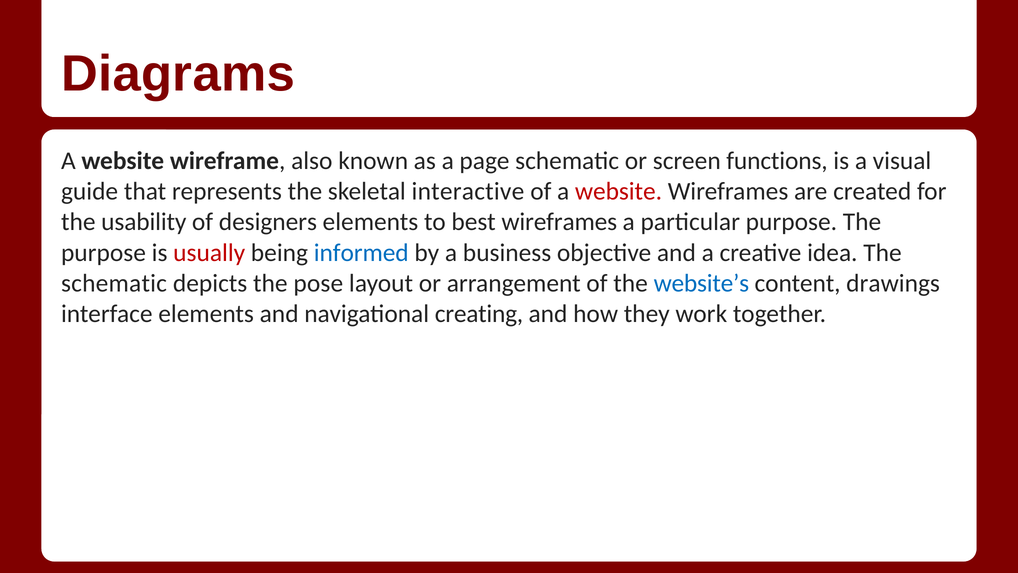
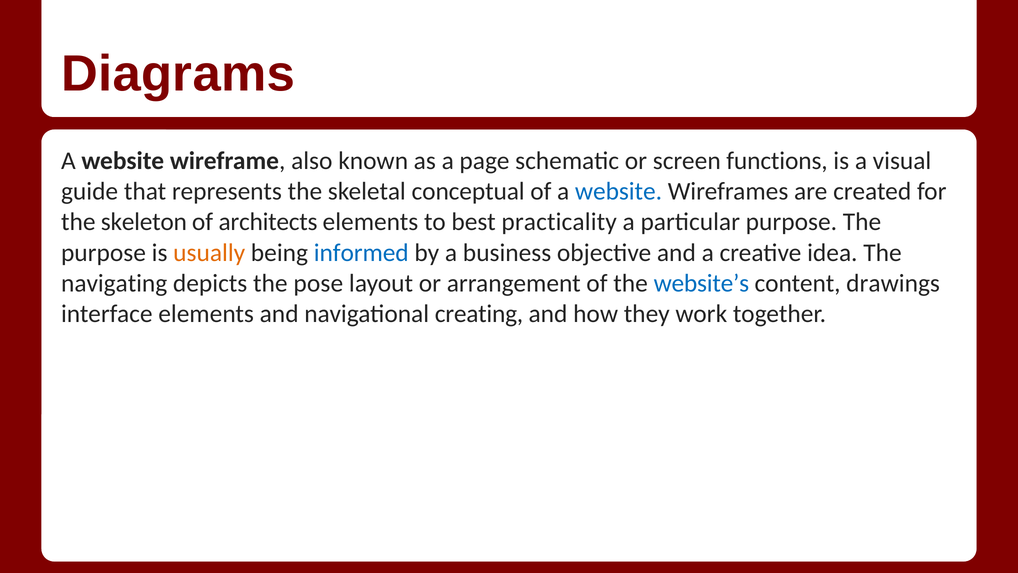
interactive: interactive -> conceptual (468, 191)
website colour: red -> blue (619, 191)
usability: usability -> skeleton (144, 222)
designers: designers -> architects (268, 222)
best wireframes: wireframes -> practicality (559, 222)
usually colour: red -> orange (209, 252)
schematic: schematic -> navigating (114, 283)
